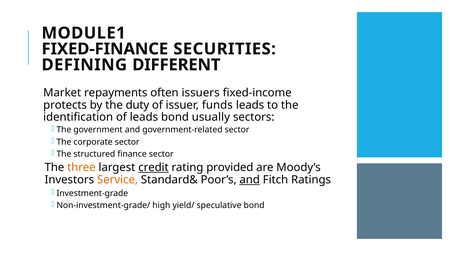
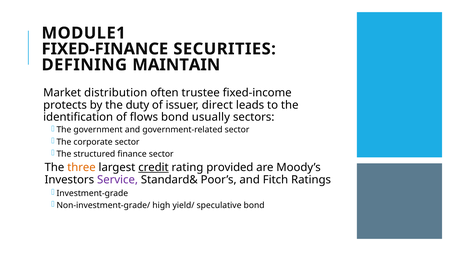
DIFFERENT: DIFFERENT -> MAINTAIN (176, 65)
repayments: repayments -> distribution (116, 93)
issuers: issuers -> trustee (201, 93)
funds: funds -> direct (217, 105)
of leads: leads -> flows (144, 117)
Service colour: orange -> purple (118, 180)
and underline: present -> none (250, 180)
